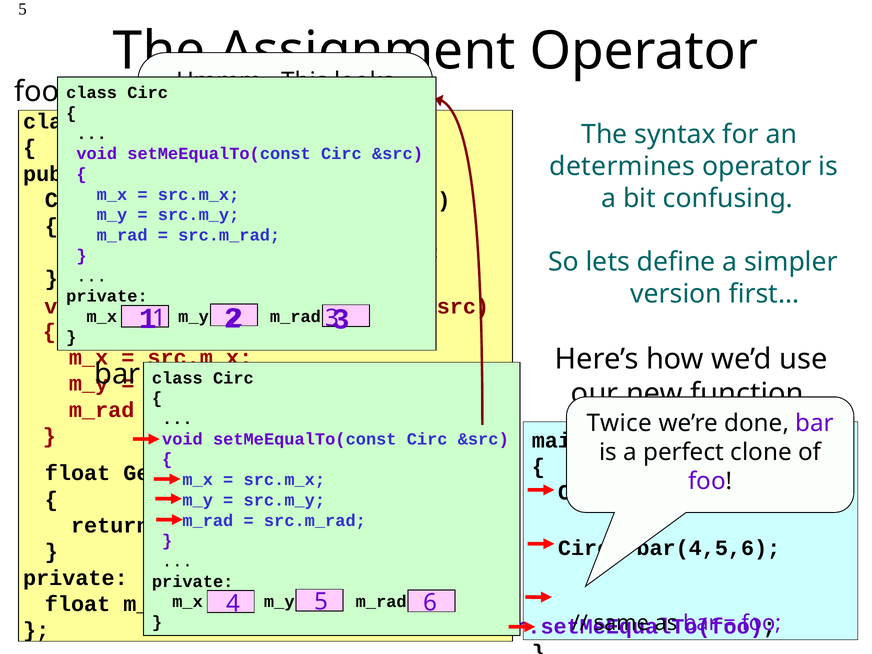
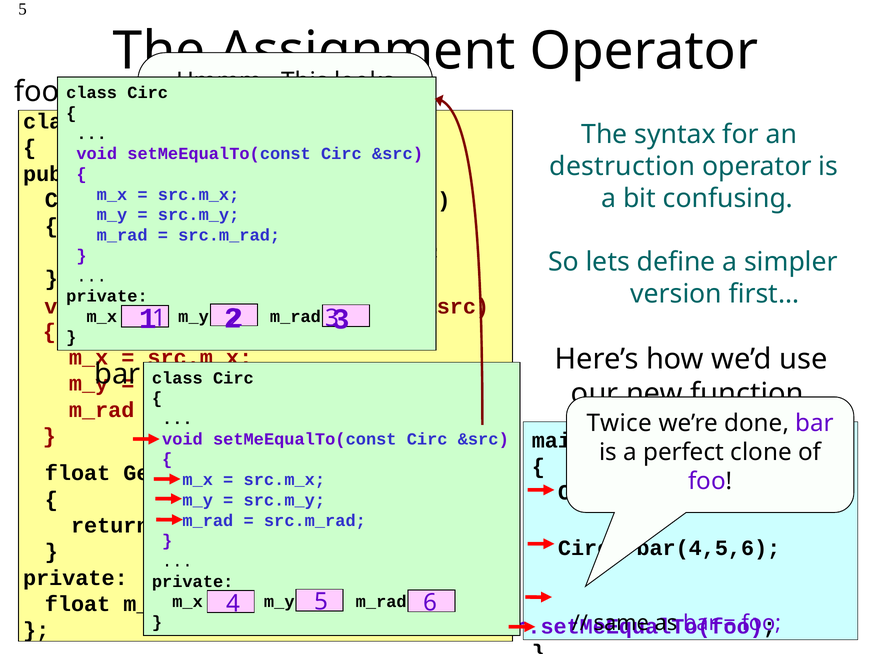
determines: determines -> destruction (622, 167)
